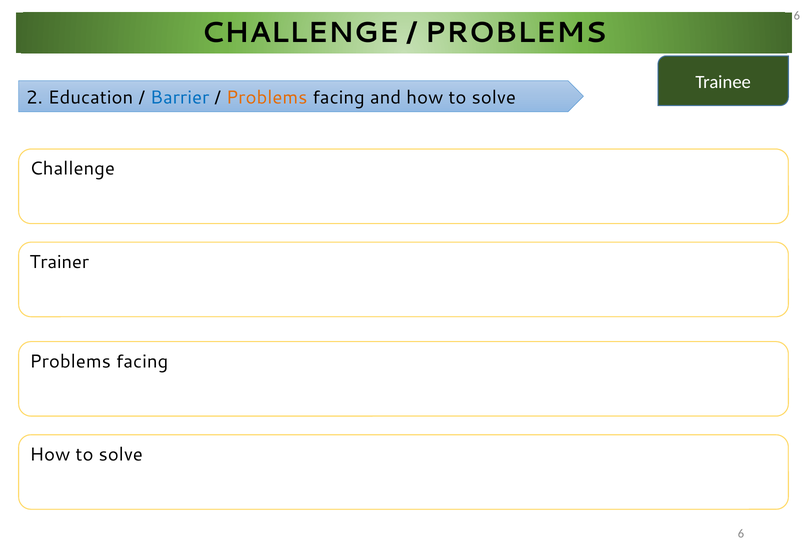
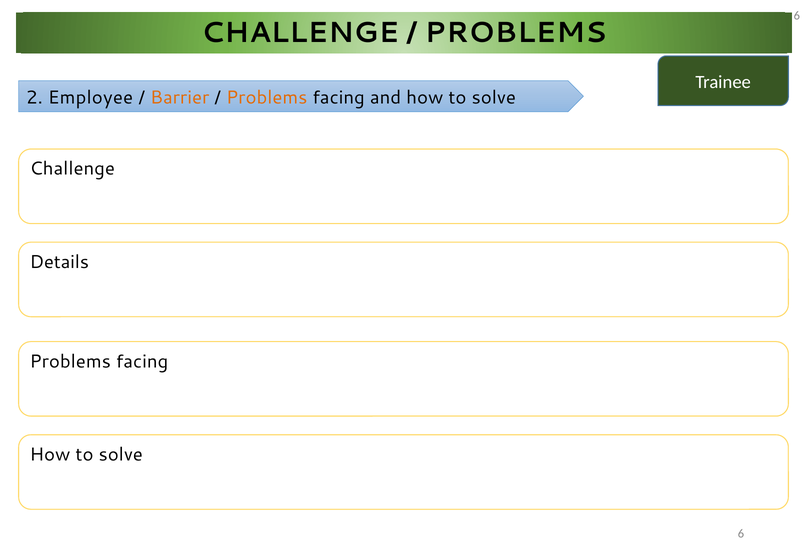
Education: Education -> Employee (90, 97)
Barrier colour: blue -> orange (180, 97)
Trainer: Trainer -> Details (59, 262)
